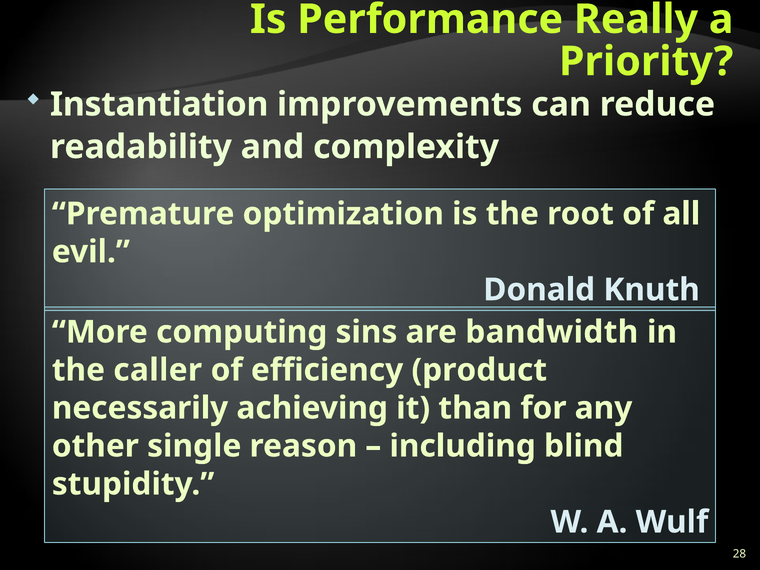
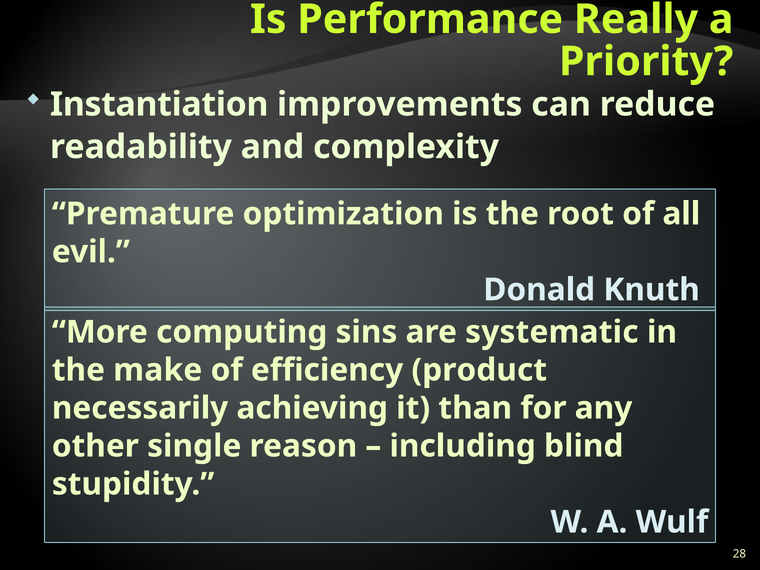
bandwidth: bandwidth -> systematic (552, 332)
caller: caller -> make (158, 370)
